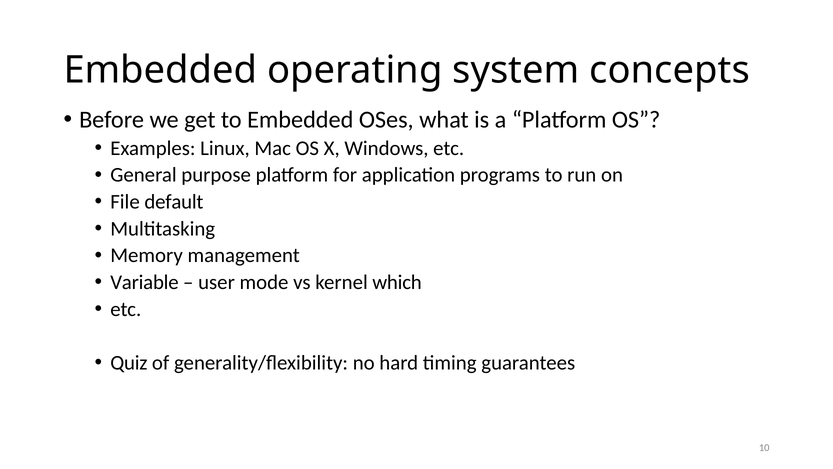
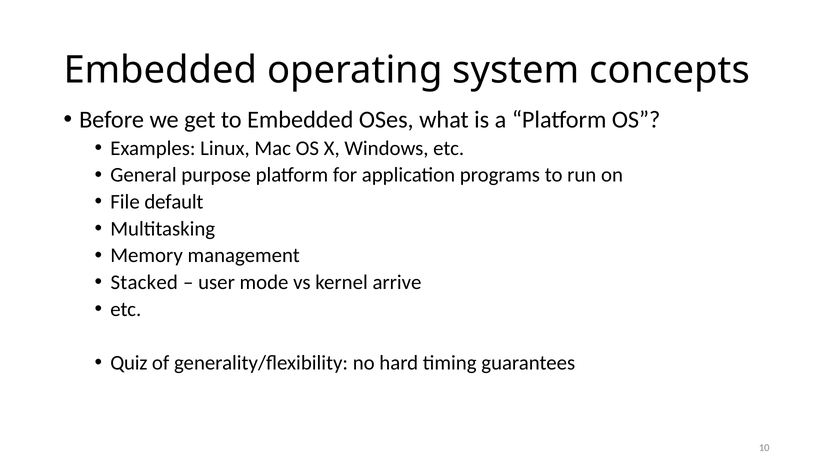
Variable: Variable -> Stacked (144, 282)
which: which -> arrive (397, 282)
